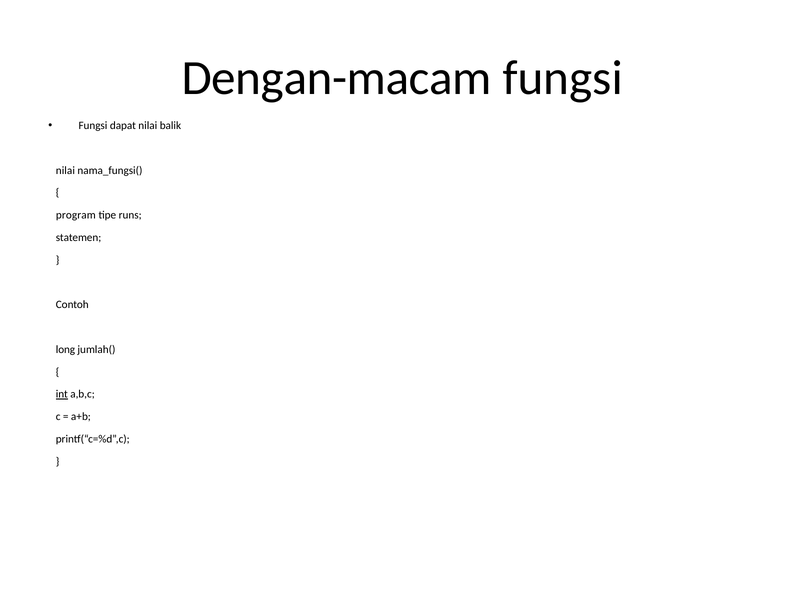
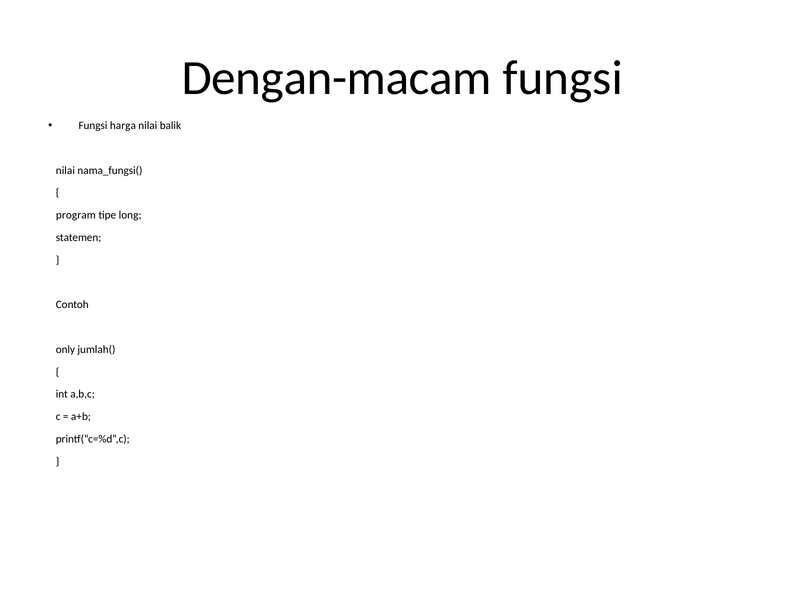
dapat: dapat -> harga (123, 126)
runs: runs -> long (130, 215)
long: long -> only (65, 349)
int underline: present -> none (62, 394)
